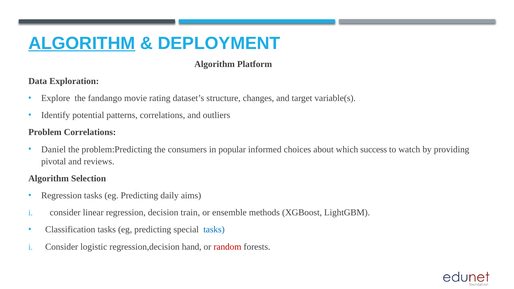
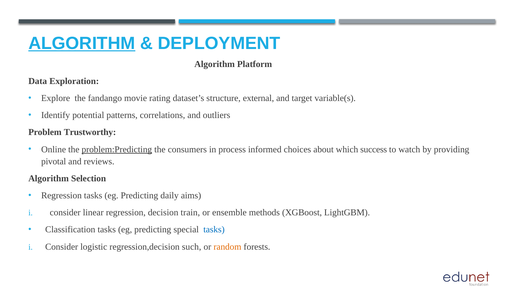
changes: changes -> external (258, 98)
Problem Correlations: Correlations -> Trustworthy (90, 132)
Daniel: Daniel -> Online (54, 149)
problem:Predicting underline: none -> present (117, 149)
popular: popular -> process (232, 149)
hand: hand -> such (192, 247)
random colour: red -> orange (227, 247)
